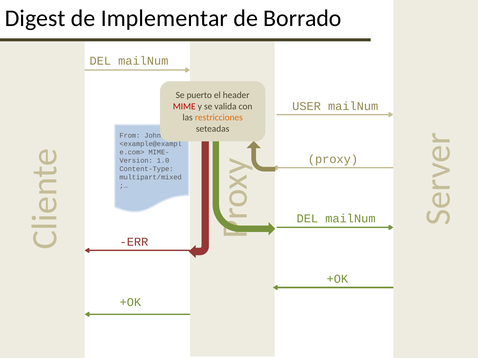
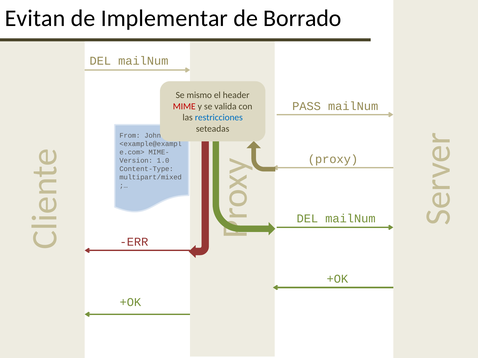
Digest: Digest -> Evitan (35, 18)
puerto: puerto -> mismo (199, 95)
USER: USER -> PASS (307, 106)
restricciones colour: orange -> blue (219, 118)
